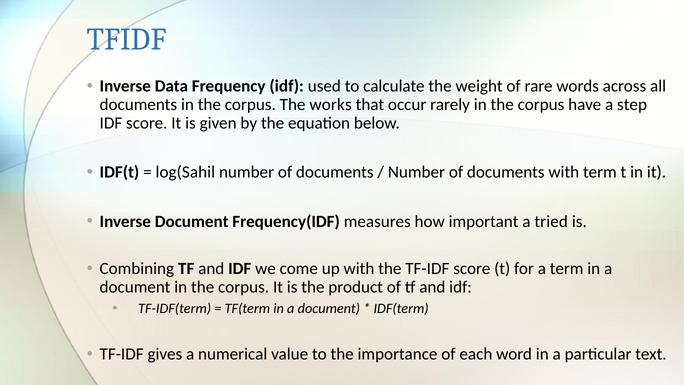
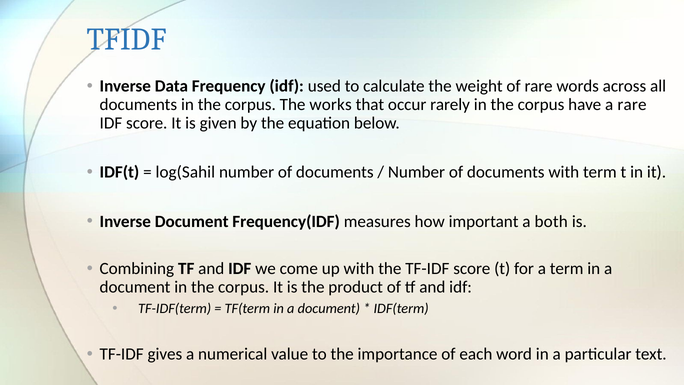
a step: step -> rare (632, 105)
tried: tried -> both (551, 221)
